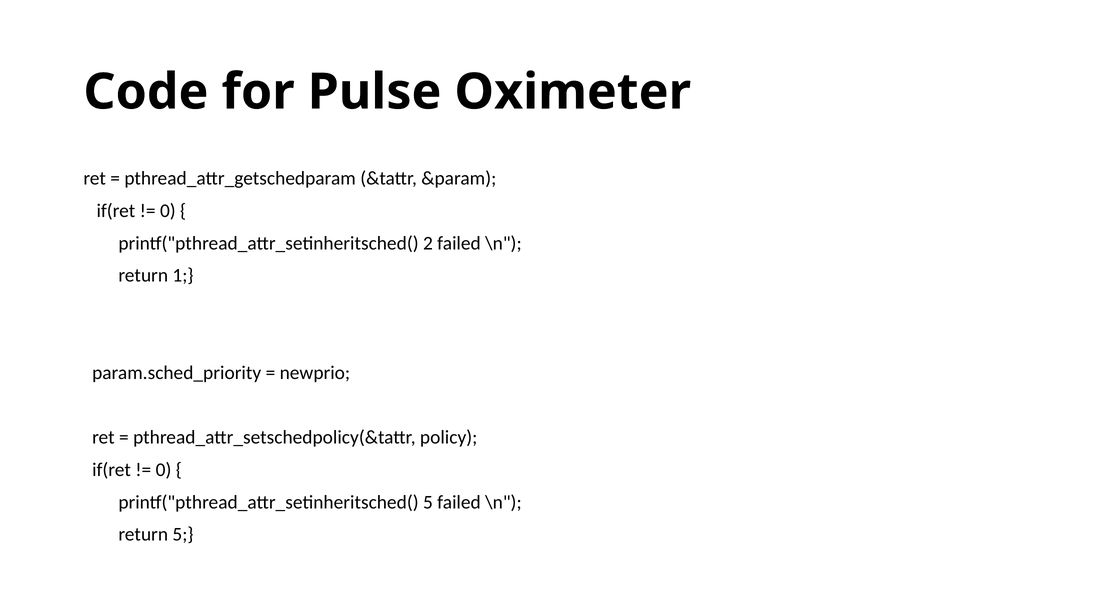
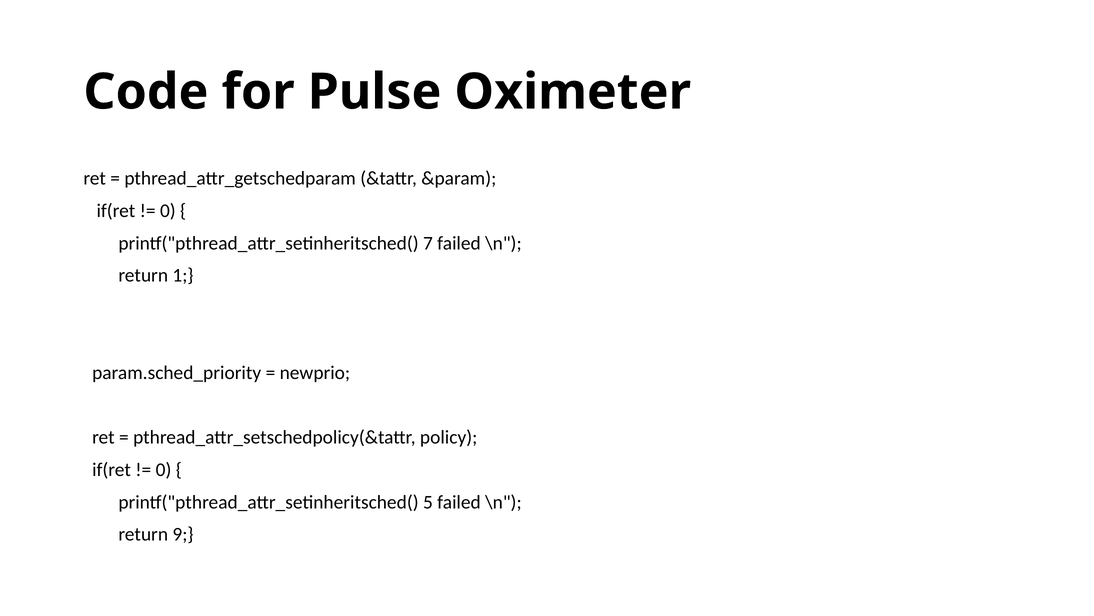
2: 2 -> 7 (428, 243)
return 5: 5 -> 9 (183, 534)
